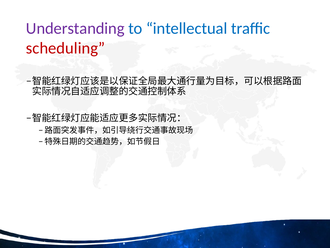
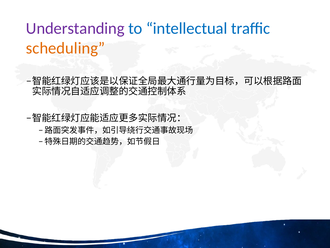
scheduling colour: red -> orange (66, 48)
